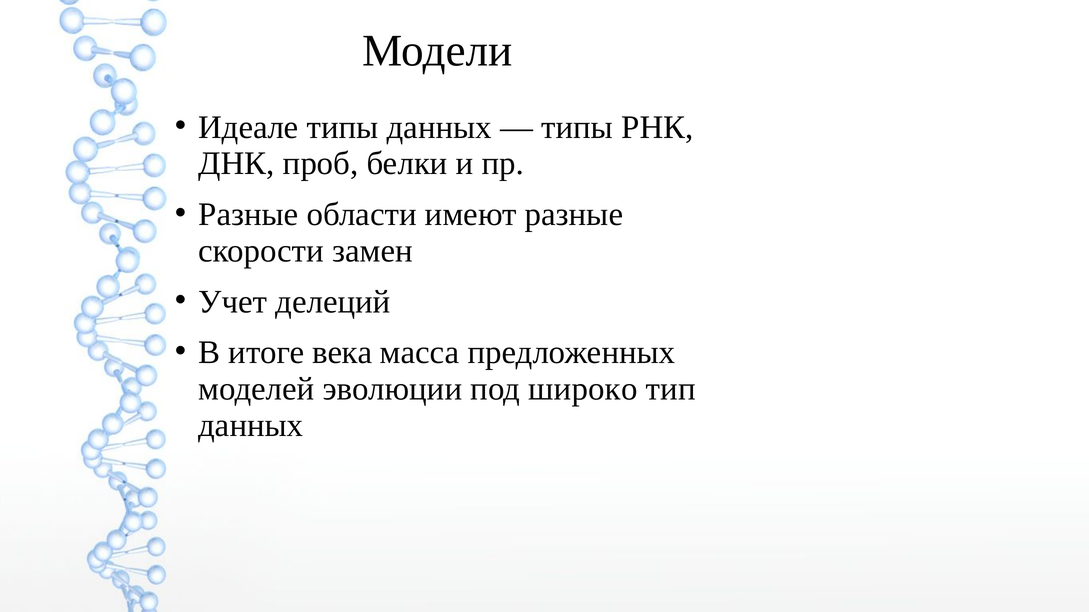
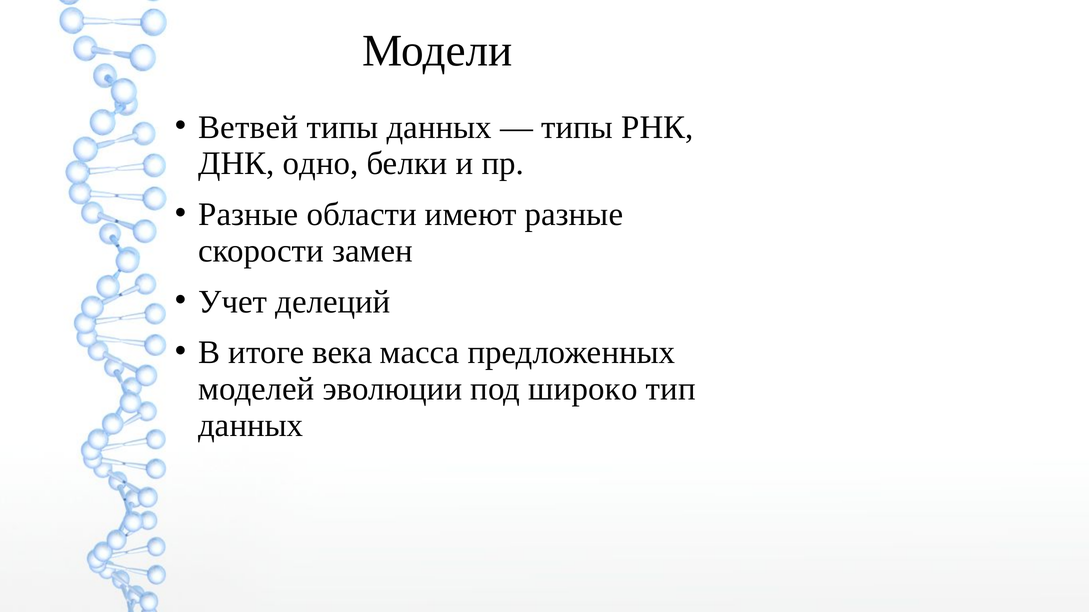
Идеале: Идеале -> Ветвей (248, 127)
проб: проб -> одно (321, 164)
